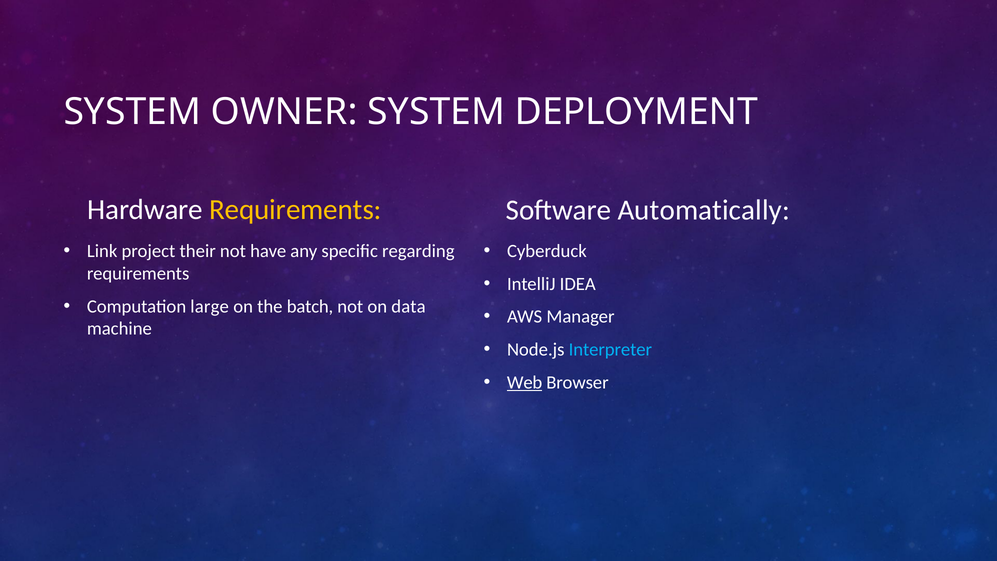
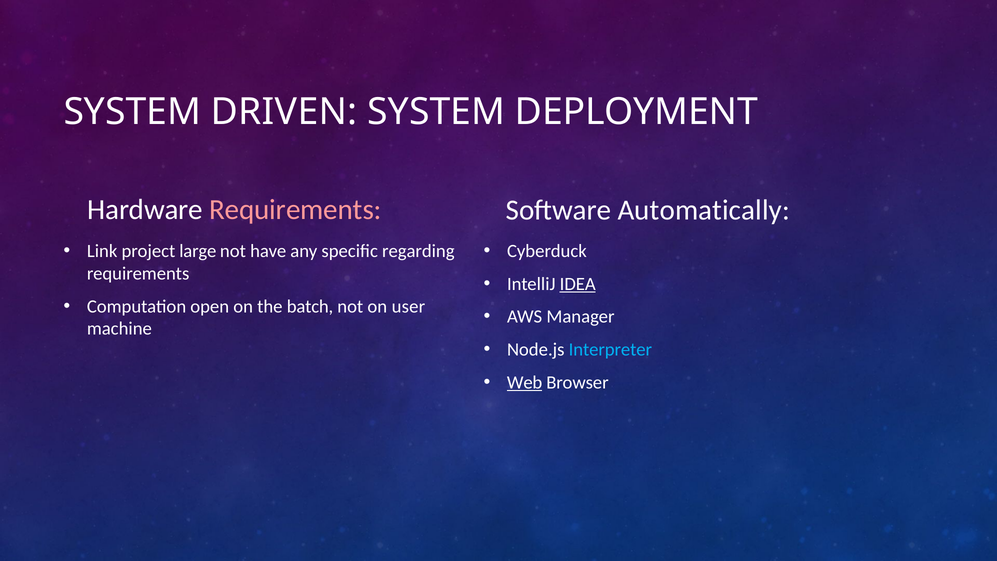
OWNER: OWNER -> DRIVEN (284, 112)
Requirements colour: yellow -> pink (295, 209)
their: their -> large (198, 251)
IDEA underline: none -> present (578, 284)
large: large -> open (210, 306)
data: data -> user (408, 306)
